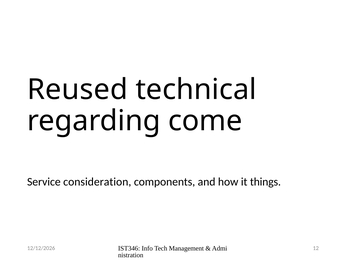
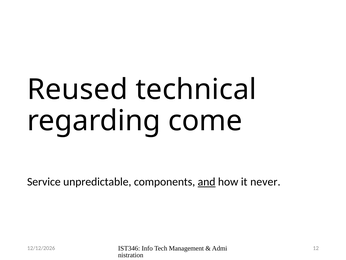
consideration: consideration -> unpredictable (97, 182)
and underline: none -> present (207, 182)
things: things -> never (265, 182)
